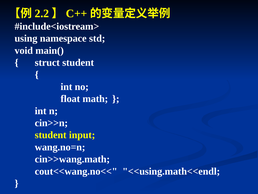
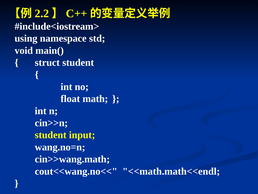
<<using.math<<endl: <<using.math<<endl -> <<math.math<<endl (171, 171)
